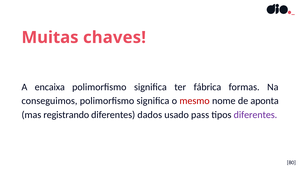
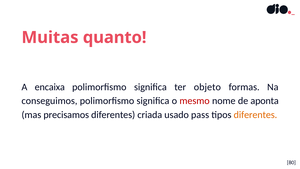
chaves: chaves -> quanto (115, 37)
fábrica: fábrica -> objeto (207, 87)
registrando: registrando -> precisamos (66, 115)
dados: dados -> criada (150, 115)
diferentes colour: purple -> orange (255, 115)
